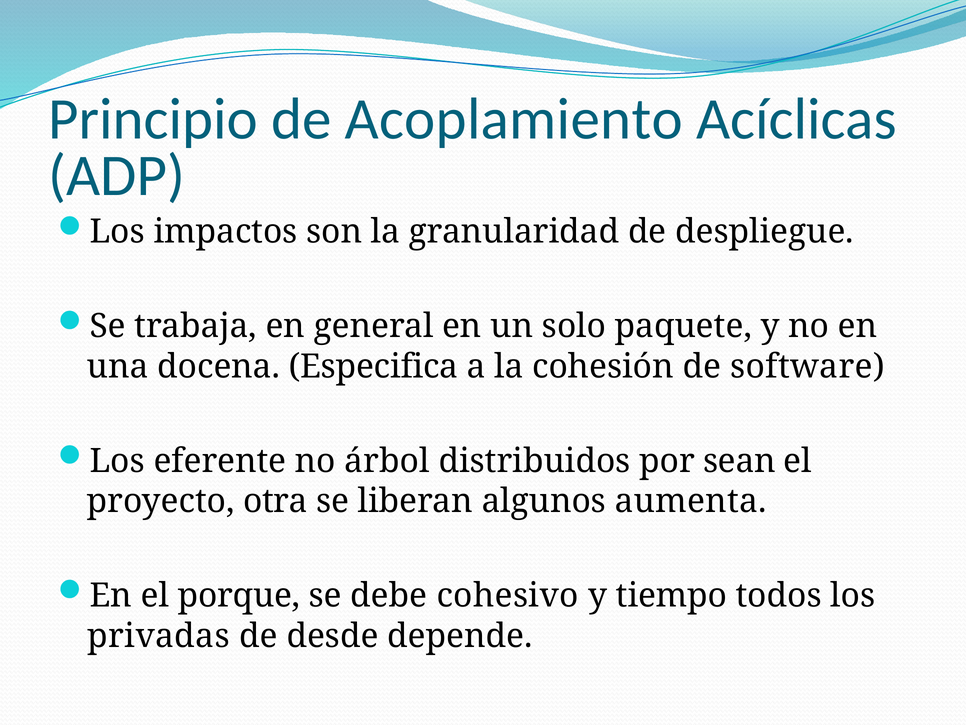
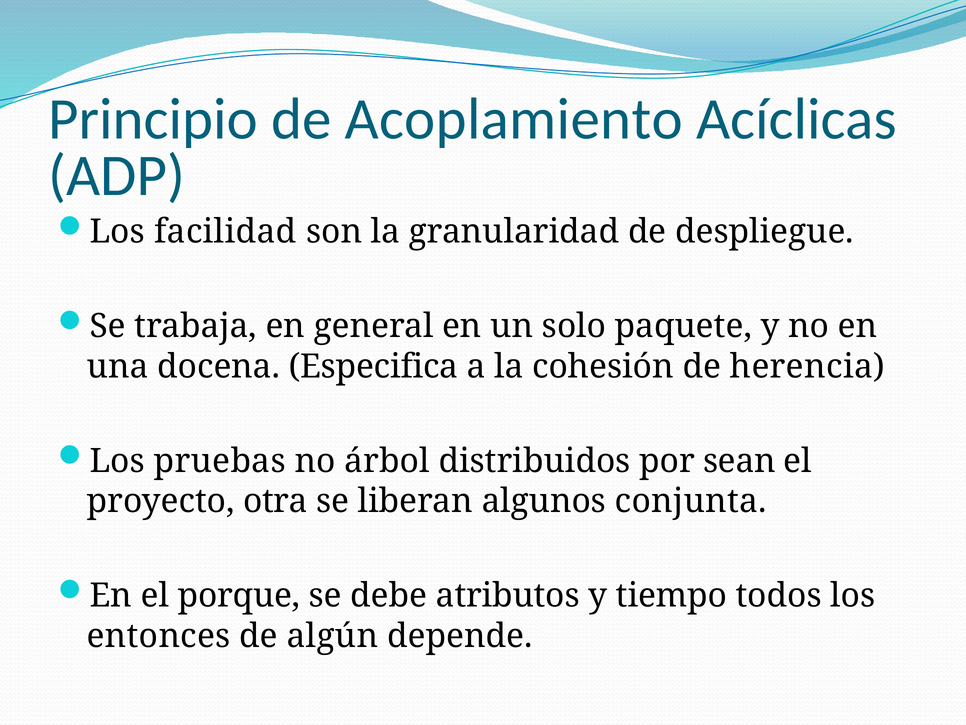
impactos: impactos -> facilidad (225, 232)
software: software -> herencia (807, 366)
eferente: eferente -> pruebas (220, 461)
aumenta: aumenta -> conjunta (691, 501)
cohesivo: cohesivo -> atributos (508, 595)
privadas: privadas -> entonces (159, 636)
desde: desde -> algún (332, 636)
